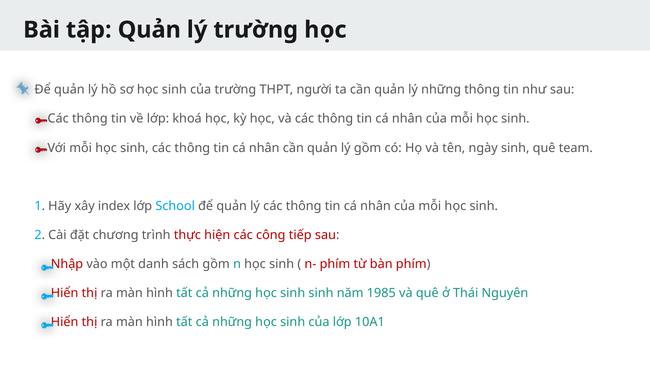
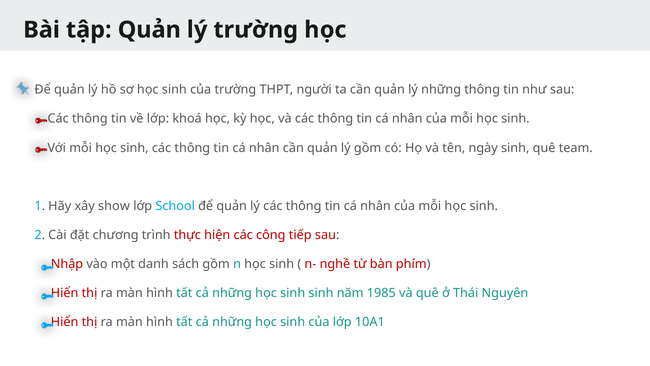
index: index -> show (114, 206)
n- phím: phím -> nghề (335, 264)
